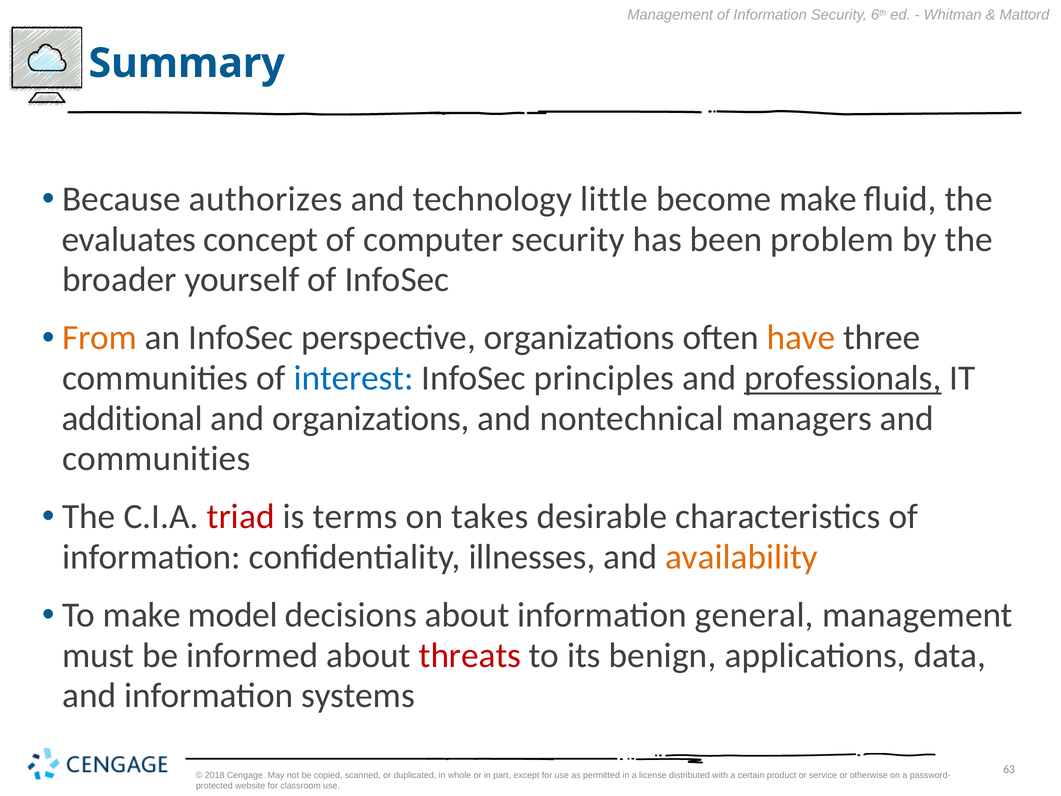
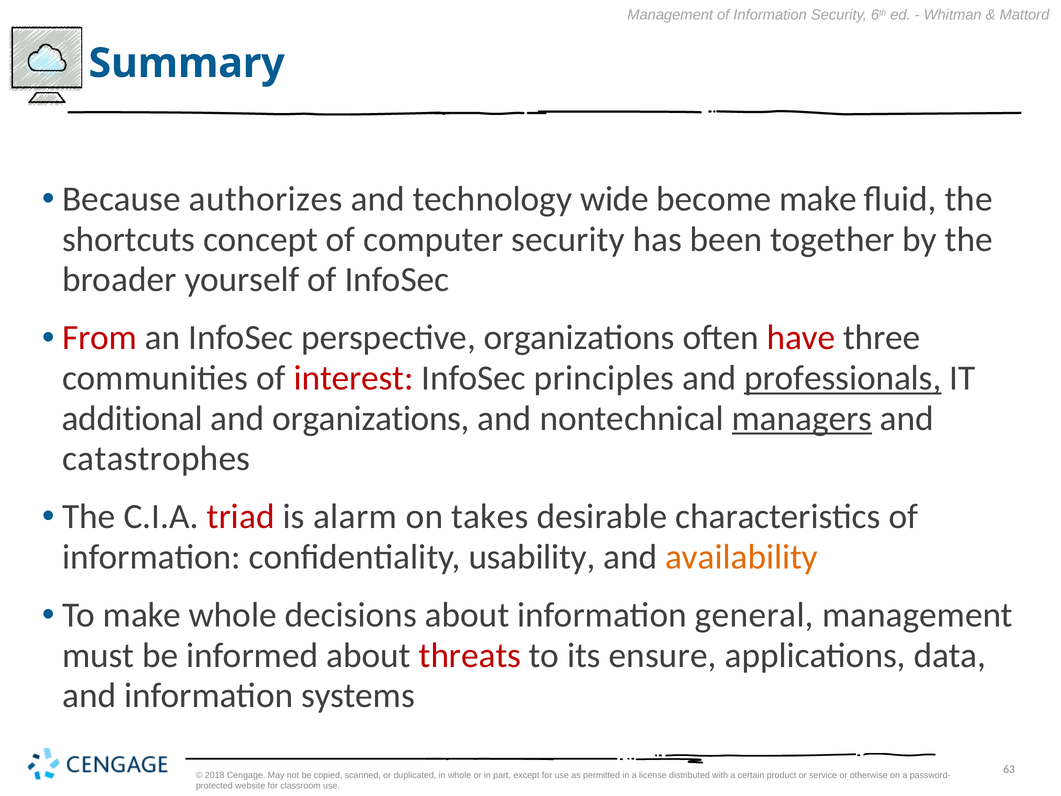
little: little -> wide (614, 199)
evaluates: evaluates -> shortcuts (129, 239)
problem: problem -> together (832, 239)
From colour: orange -> red (100, 338)
have colour: orange -> red (801, 338)
interest colour: blue -> red (354, 378)
managers underline: none -> present (802, 418)
communities: communities -> catastrophes (156, 459)
terms: terms -> alarm (355, 517)
illnesses: illnesses -> usability (532, 557)
make model: model -> whole (233, 615)
benign: benign -> ensure (663, 655)
